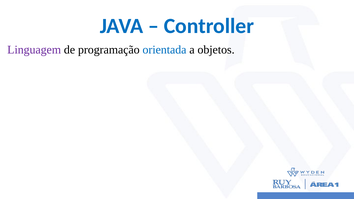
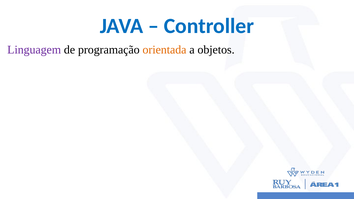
orientada colour: blue -> orange (164, 50)
